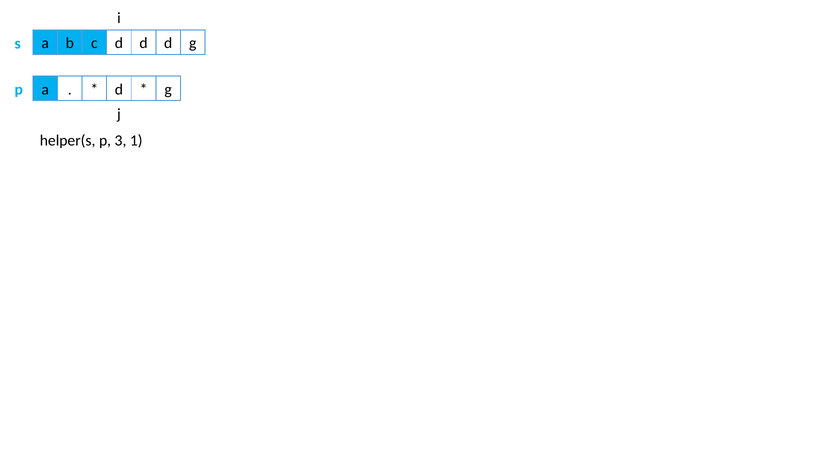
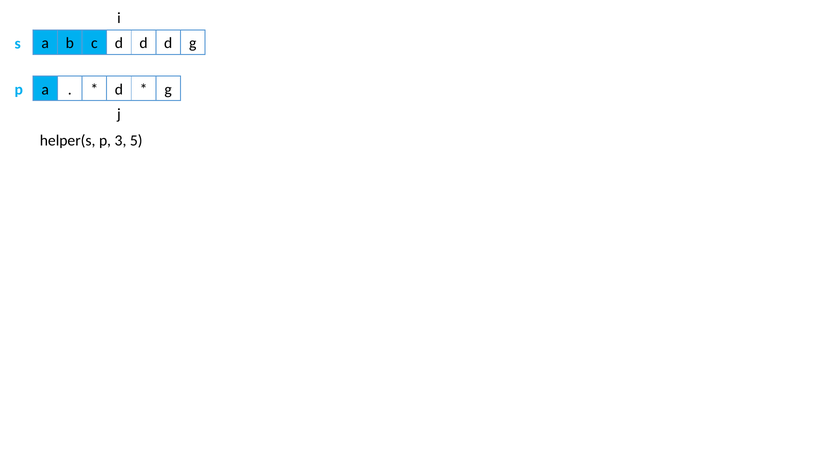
1: 1 -> 5 (136, 141)
